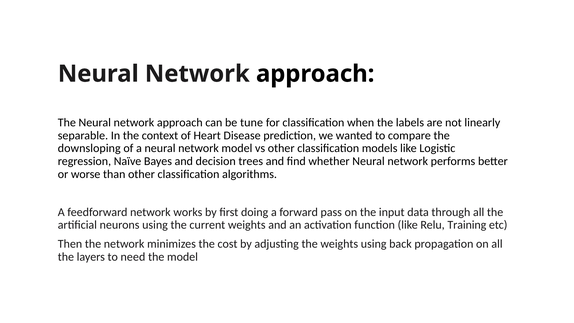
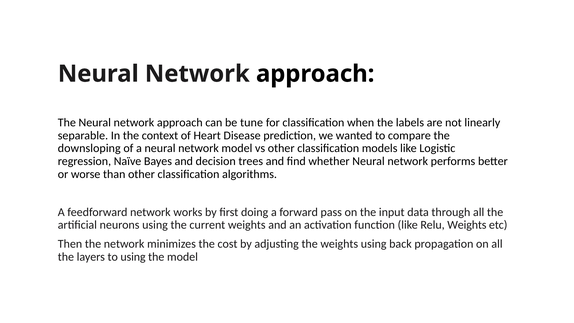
Relu Training: Training -> Weights (467, 225)
to need: need -> using (133, 257)
